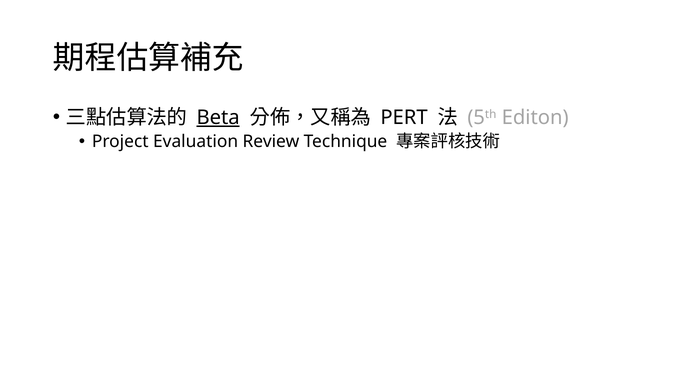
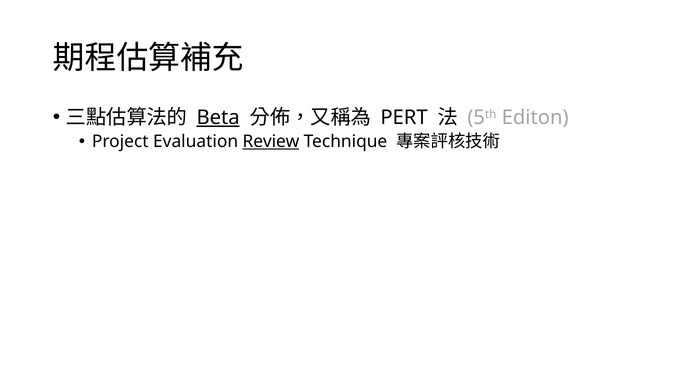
Review underline: none -> present (271, 141)
